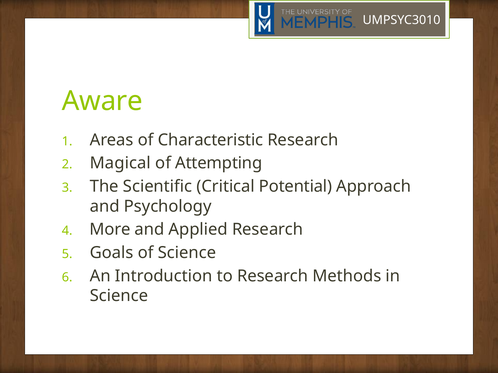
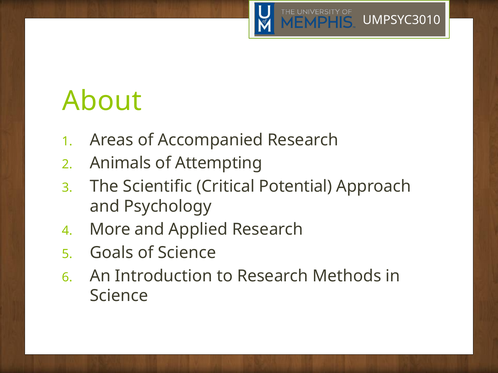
Aware: Aware -> About (102, 101)
Characteristic: Characteristic -> Accompanied (211, 140)
Magical: Magical -> Animals (120, 163)
